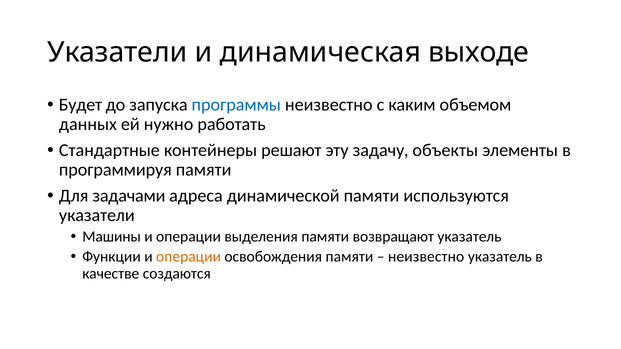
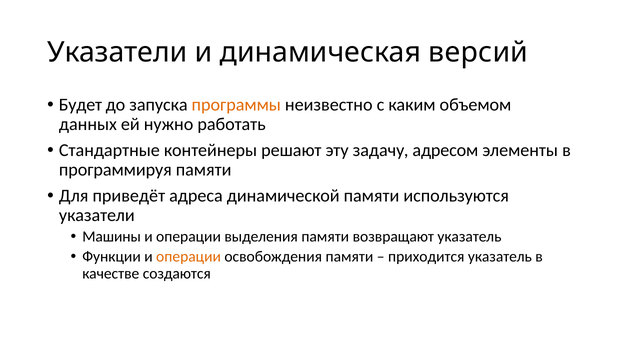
выходе: выходе -> версий (478, 52)
программы colour: blue -> orange (236, 105)
объекты: объекты -> адресом (445, 150)
задачами: задачами -> приведёт (129, 196)
неизвестно: неизвестно -> приходится (426, 257)
